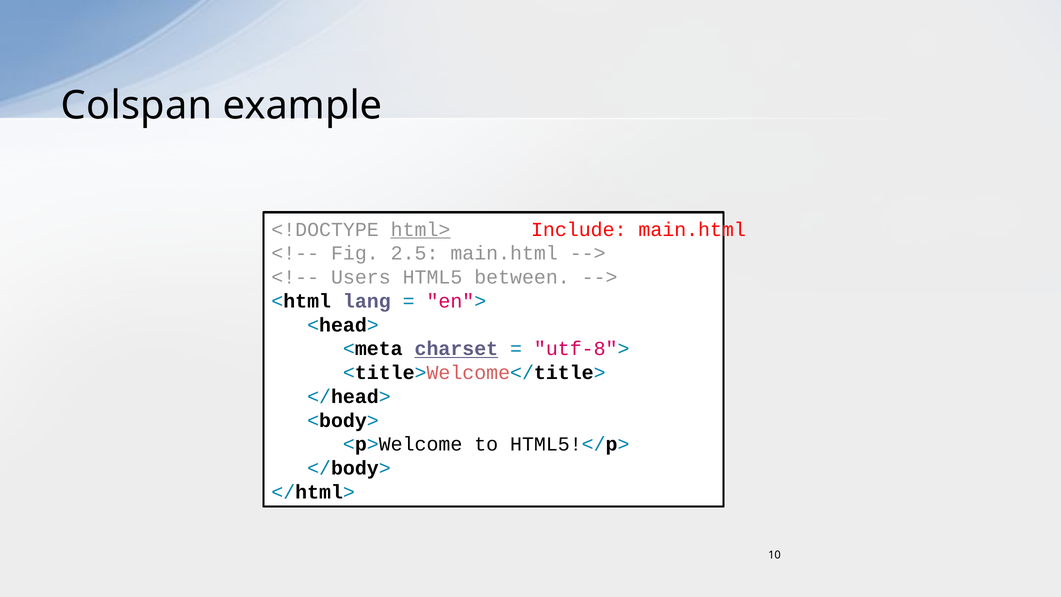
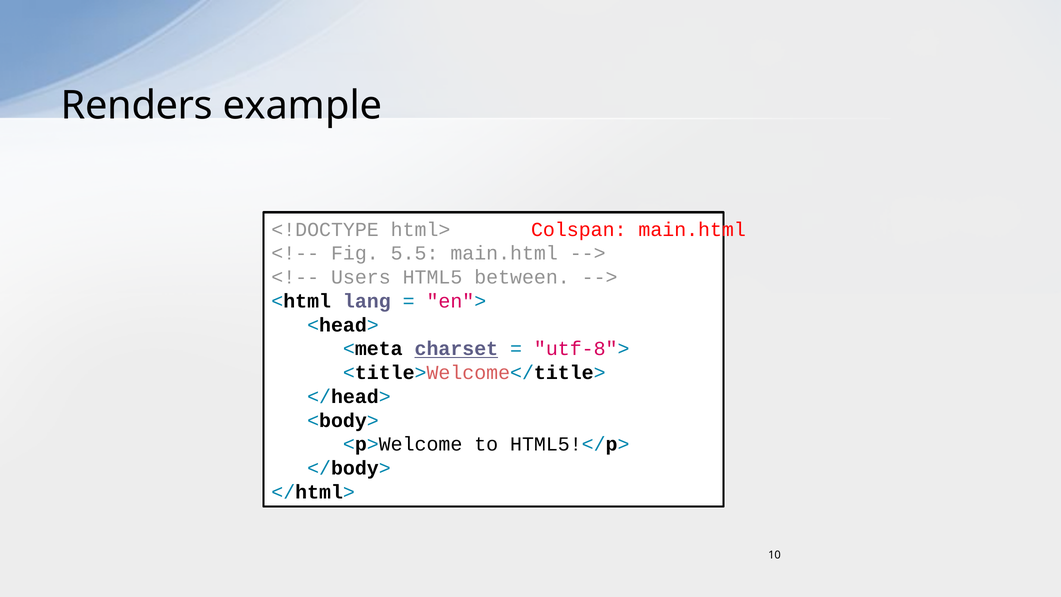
Colspan: Colspan -> Renders (137, 106)
html> underline: present -> none (421, 229)
Include: Include -> Colspan (579, 229)
2.5: 2.5 -> 5.5 (415, 253)
